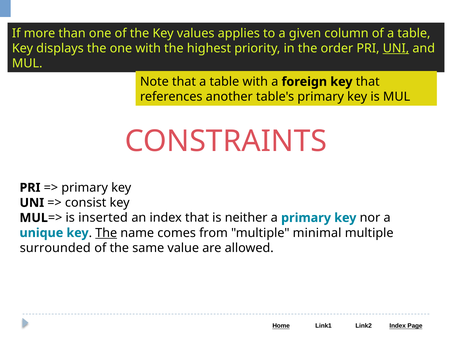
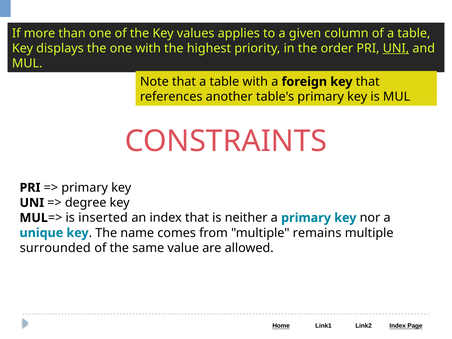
consist: consist -> degree (86, 203)
The underline: present -> none (106, 233)
minimal: minimal -> remains (317, 233)
